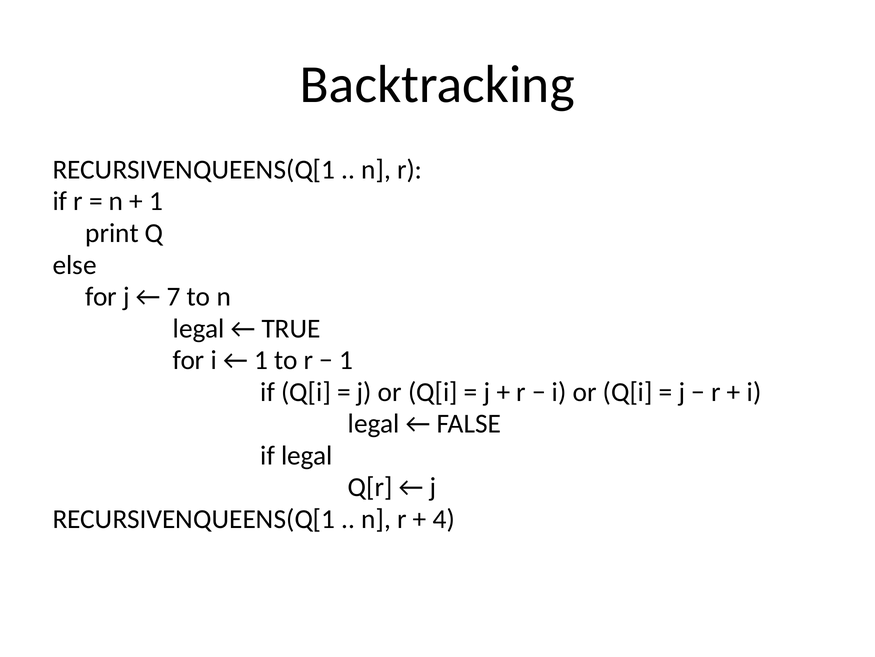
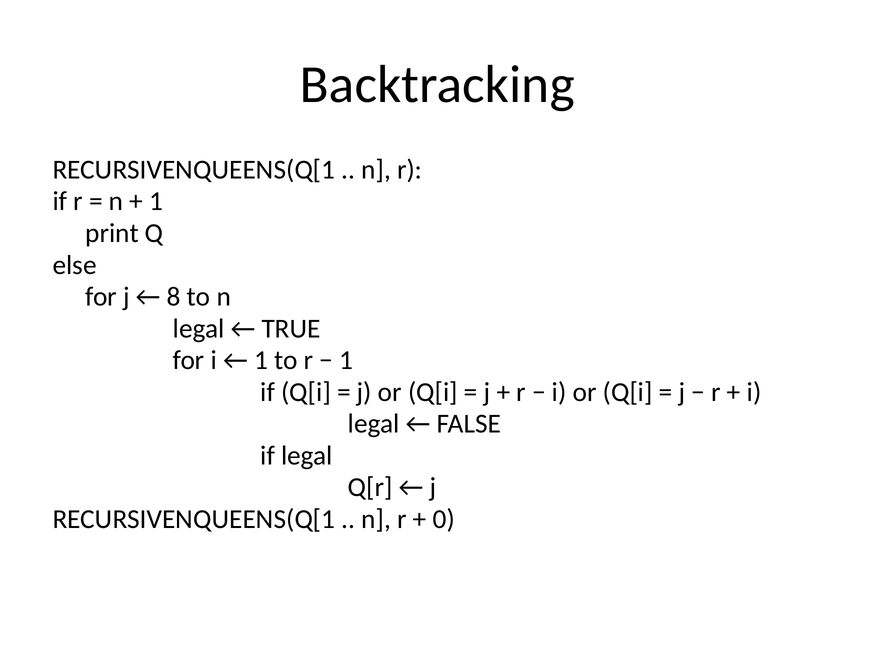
7: 7 -> 8 (174, 296)
4: 4 -> 0 (444, 518)
